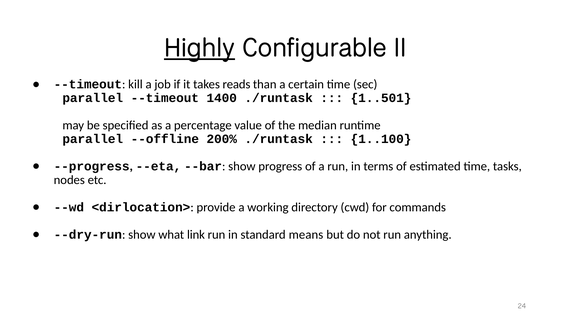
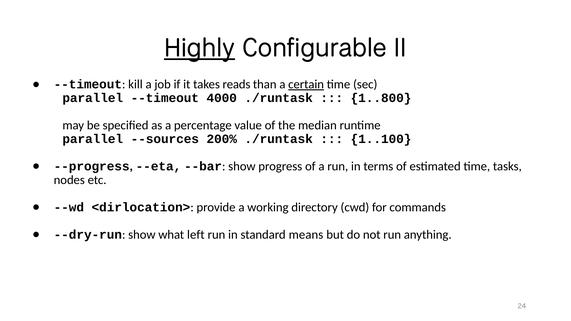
certain underline: none -> present (306, 84)
1400: 1400 -> 4000 (222, 98)
1..501: 1..501 -> 1..800 (381, 98)
--offline: --offline -> --sources (165, 139)
link: link -> left (196, 235)
